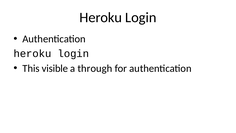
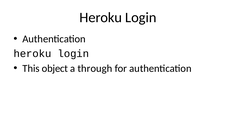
visible: visible -> object (55, 68)
